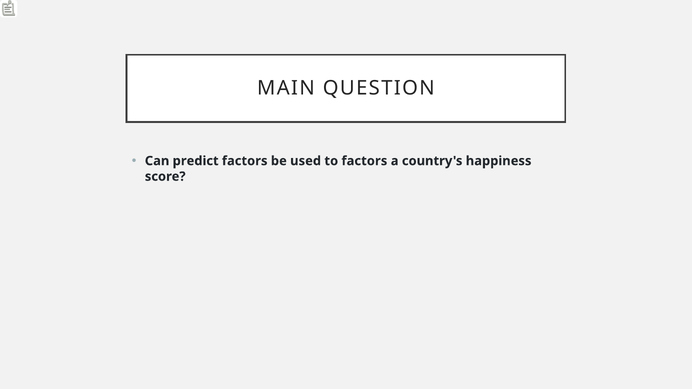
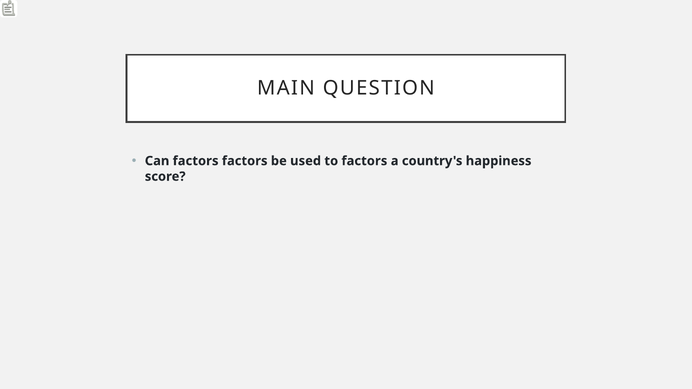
Can predict: predict -> factors (196, 161)
